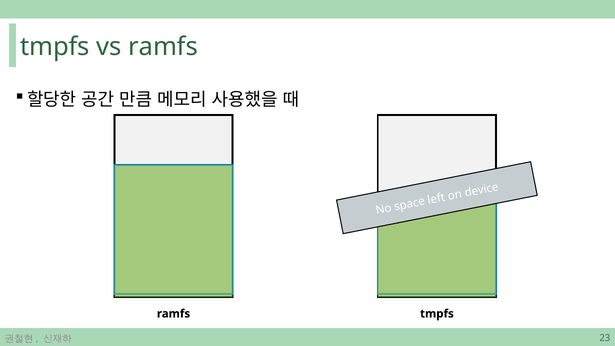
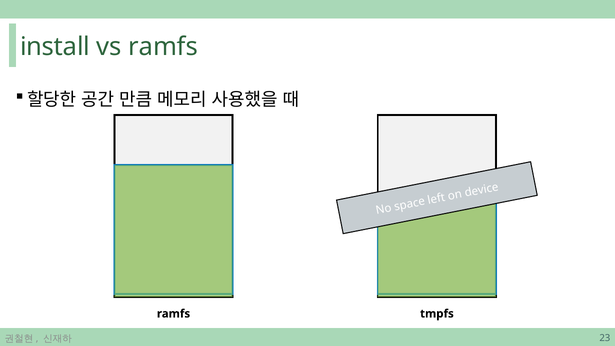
tmpfs: tmpfs -> install (55, 47)
